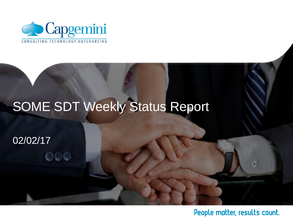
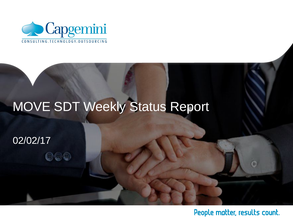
SOME: SOME -> MOVE (32, 107)
